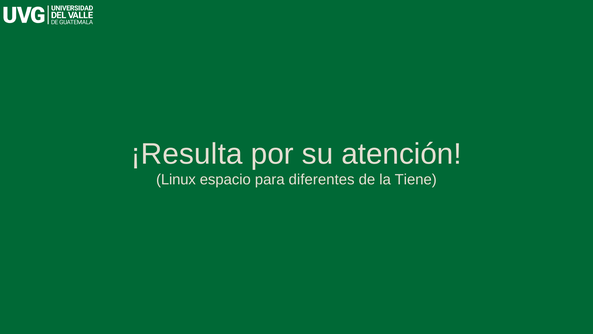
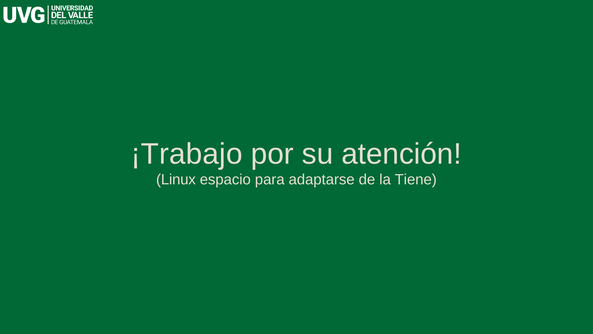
¡Resulta: ¡Resulta -> ¡Trabajo (187, 154)
diferentes: diferentes -> adaptarse (322, 180)
